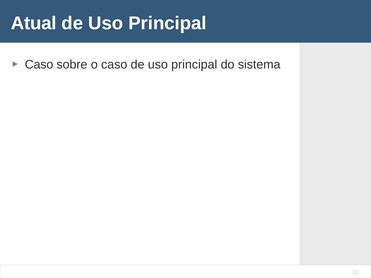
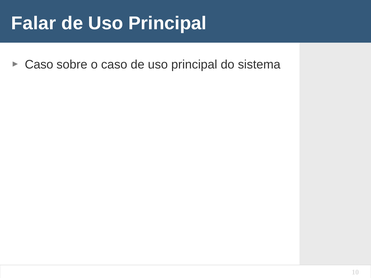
Atual: Atual -> Falar (34, 23)
